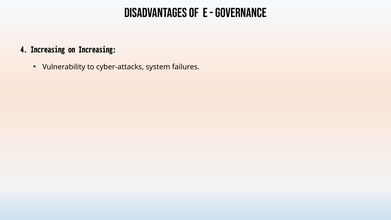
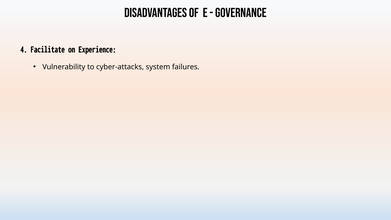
4 Increasing: Increasing -> Facilitate (48, 49)
on Increasing: Increasing -> Experience (97, 49)
